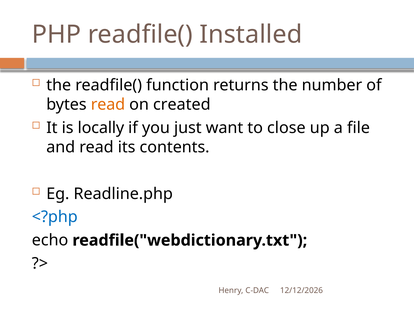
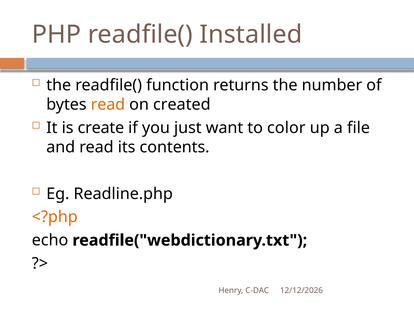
locally: locally -> create (101, 128)
close: close -> color (286, 128)
<?php colour: blue -> orange (55, 217)
